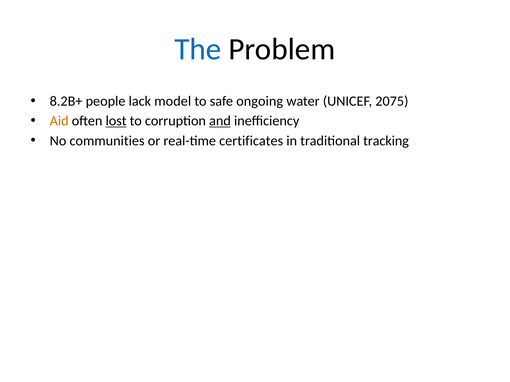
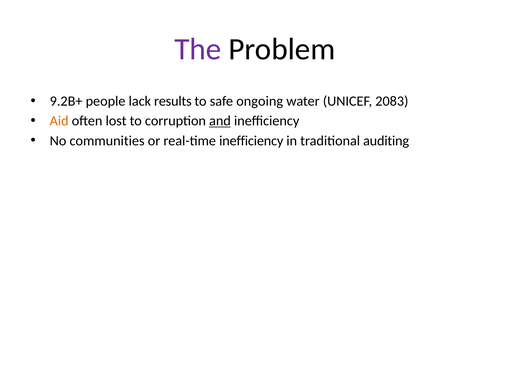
The colour: blue -> purple (198, 49)
8.2B+: 8.2B+ -> 9.2B+ (66, 101)
model: model -> results (173, 101)
2075: 2075 -> 2083 (392, 101)
lost underline: present -> none (116, 121)
real-time certificates: certificates -> inefficiency (251, 141)
tracking: tracking -> auditing (386, 141)
